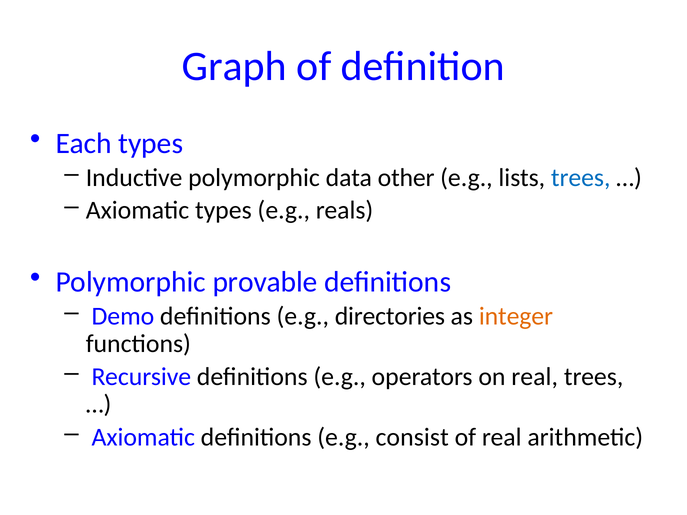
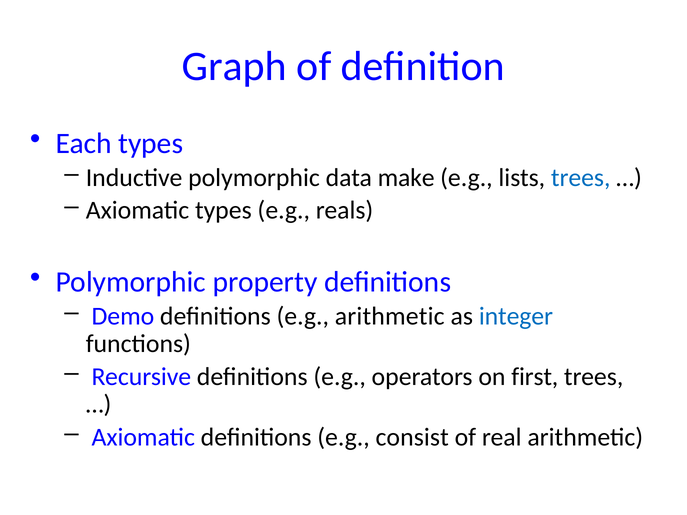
other: other -> make (406, 178)
provable: provable -> property (265, 282)
e.g directories: directories -> arithmetic (390, 316)
integer colour: orange -> blue (516, 316)
on real: real -> first (535, 377)
